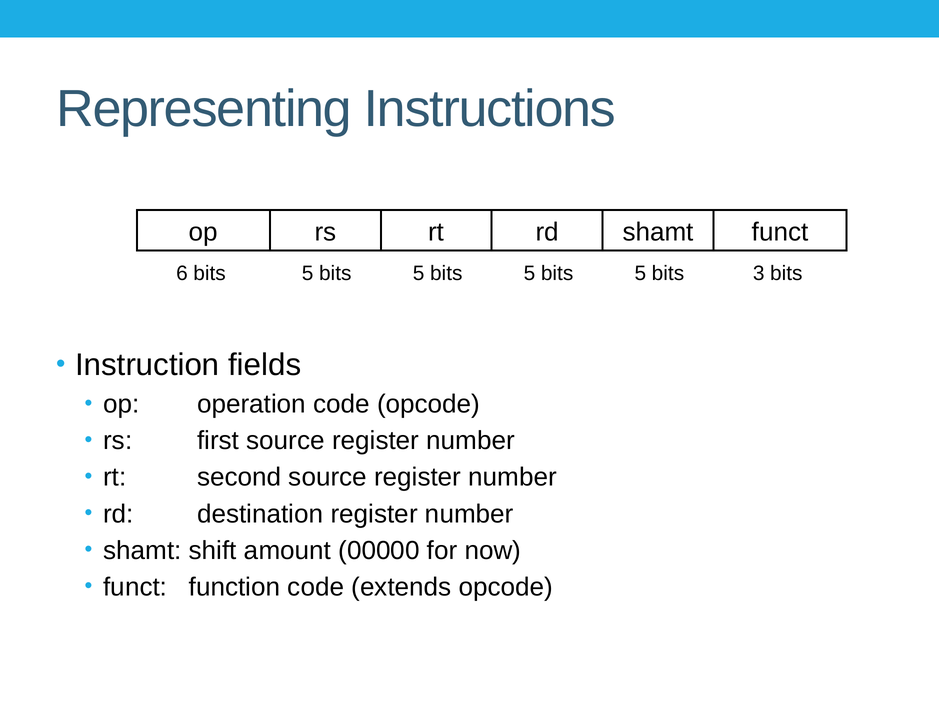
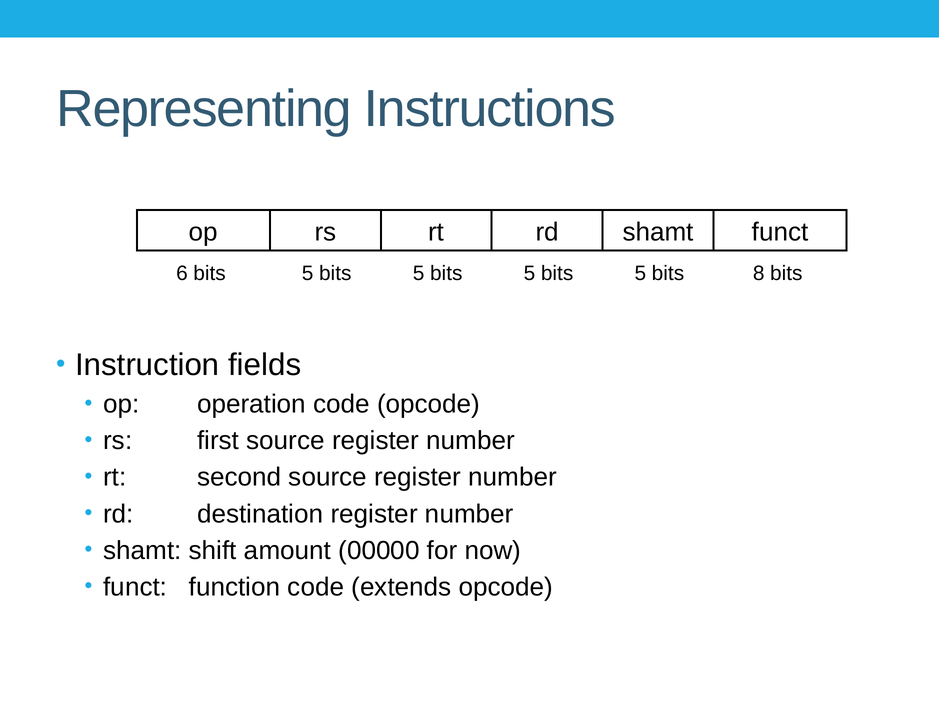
3: 3 -> 8 (759, 274)
